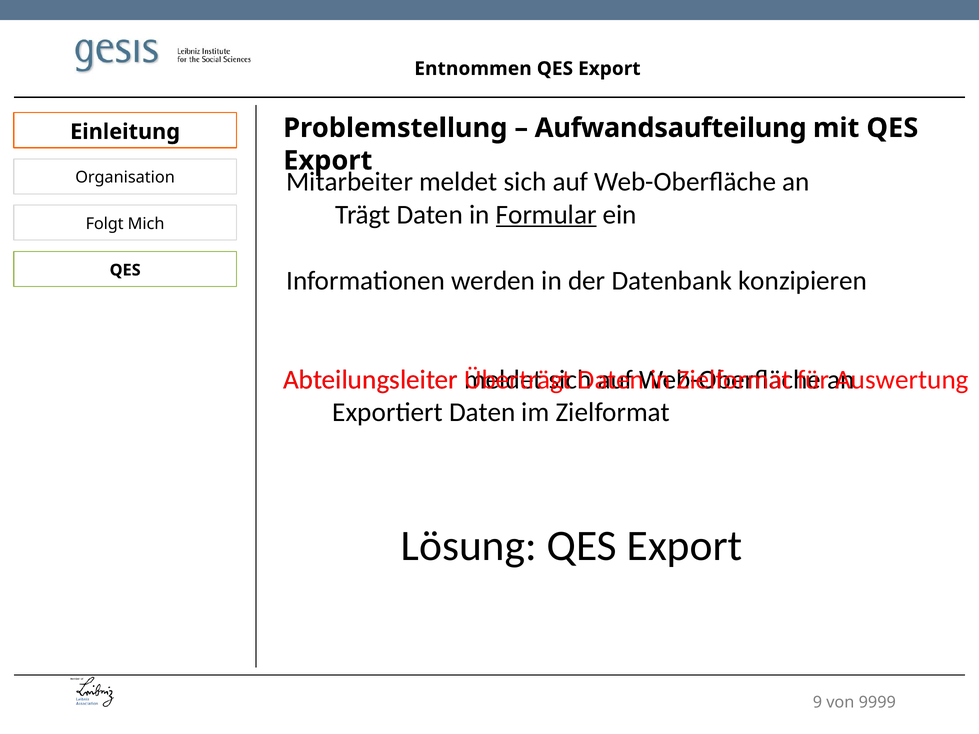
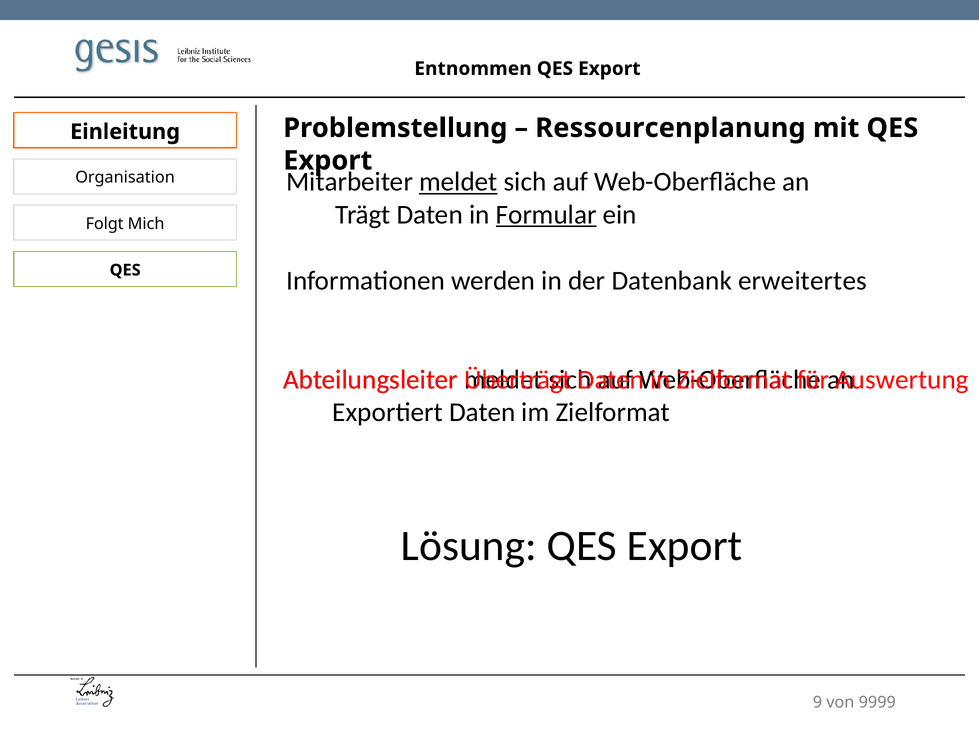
Aufwandsaufteilung: Aufwandsaufteilung -> Ressourcenplanung (670, 128)
meldet underline: none -> present (458, 182)
konzipieren: konzipieren -> erweitertes (803, 281)
